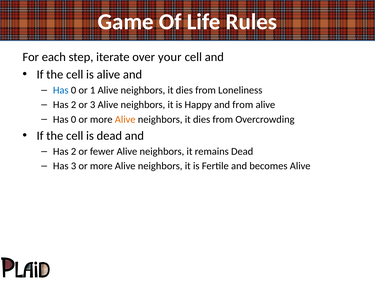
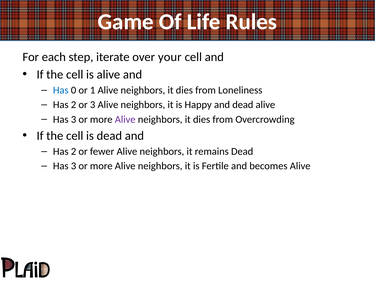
and from: from -> dead (243, 105)
0: 0 -> 3 (74, 119)
Alive colour: orange -> purple (125, 119)
